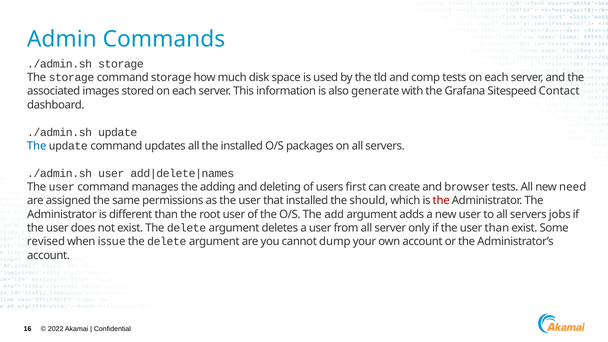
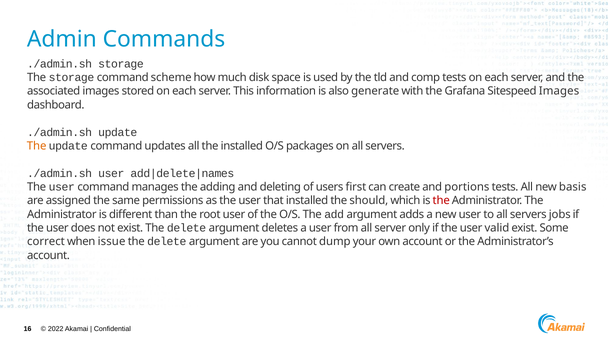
command storage: storage -> scheme (171, 78)
Sitespeed Contact: Contact -> Images (559, 91)
The colour: blue -> orange (37, 146)
browser: browser -> portions (467, 187)
need: need -> basis (573, 187)
user than: than -> valid (497, 228)
revised: revised -> correct (46, 242)
